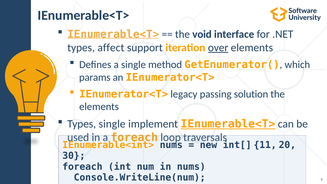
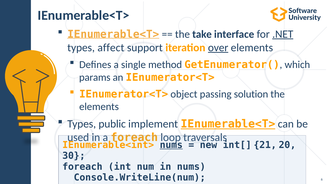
void: void -> take (202, 34)
.NET underline: none -> present (283, 34)
legacy: legacy -> object (184, 94)
Types single: single -> public (112, 124)
nums underline: none -> present (171, 145)
11: 11 -> 21 (265, 145)
